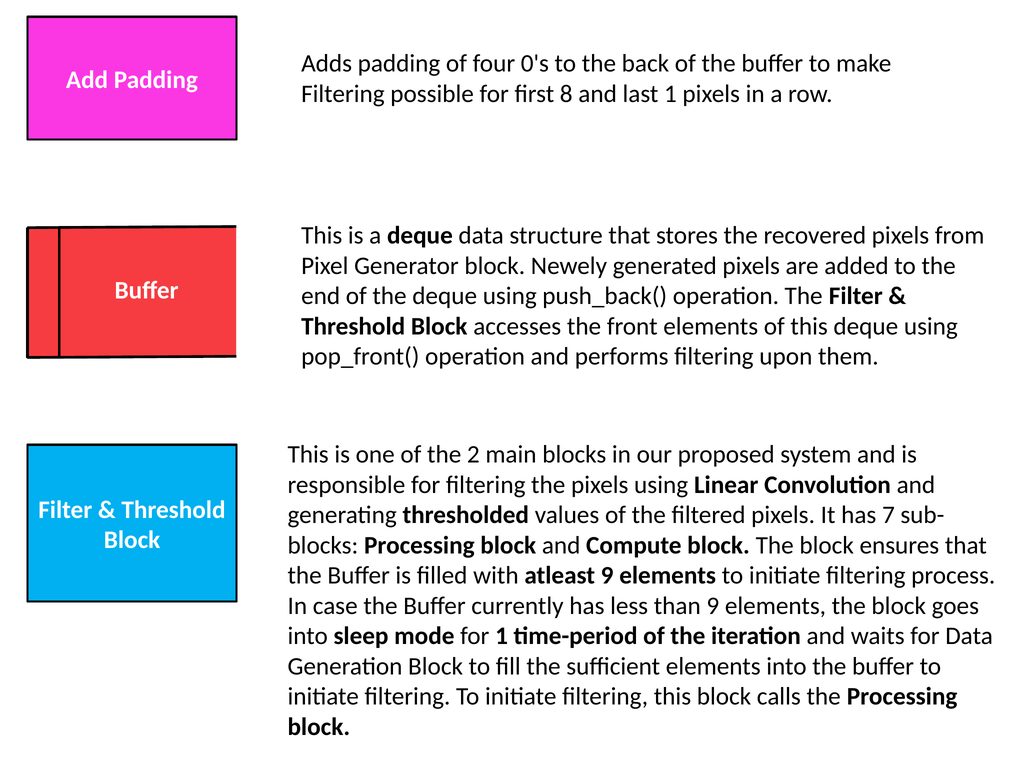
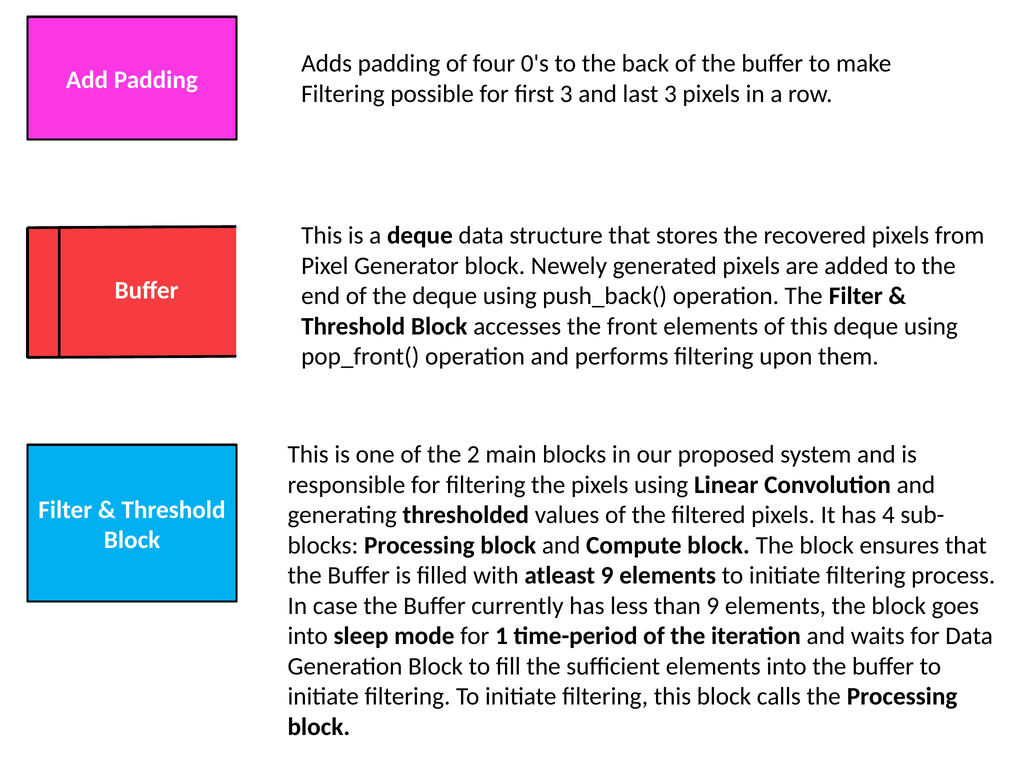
first 8: 8 -> 3 (566, 94)
last 1: 1 -> 3 (670, 94)
7: 7 -> 4 (888, 515)
